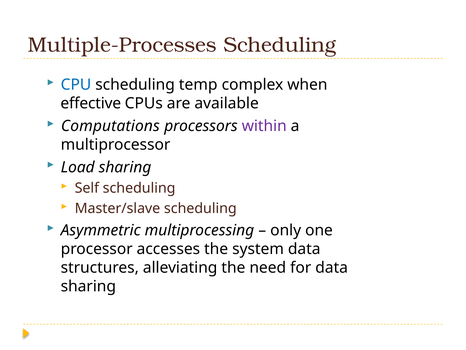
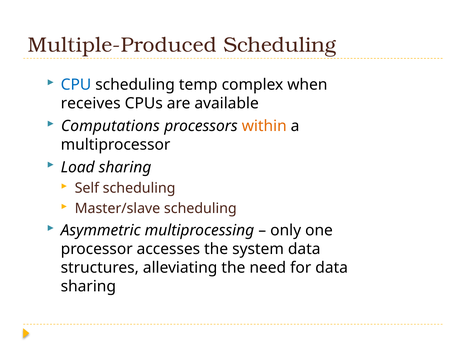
Multiple-Processes: Multiple-Processes -> Multiple-Produced (122, 45)
effective: effective -> receives (91, 103)
within colour: purple -> orange (264, 126)
